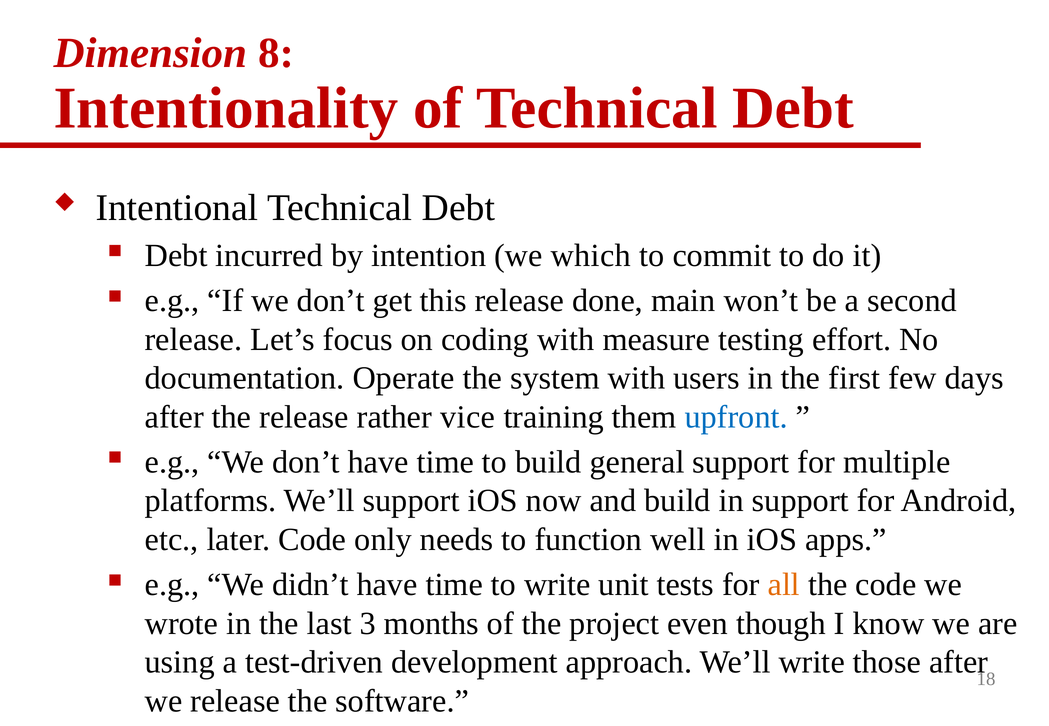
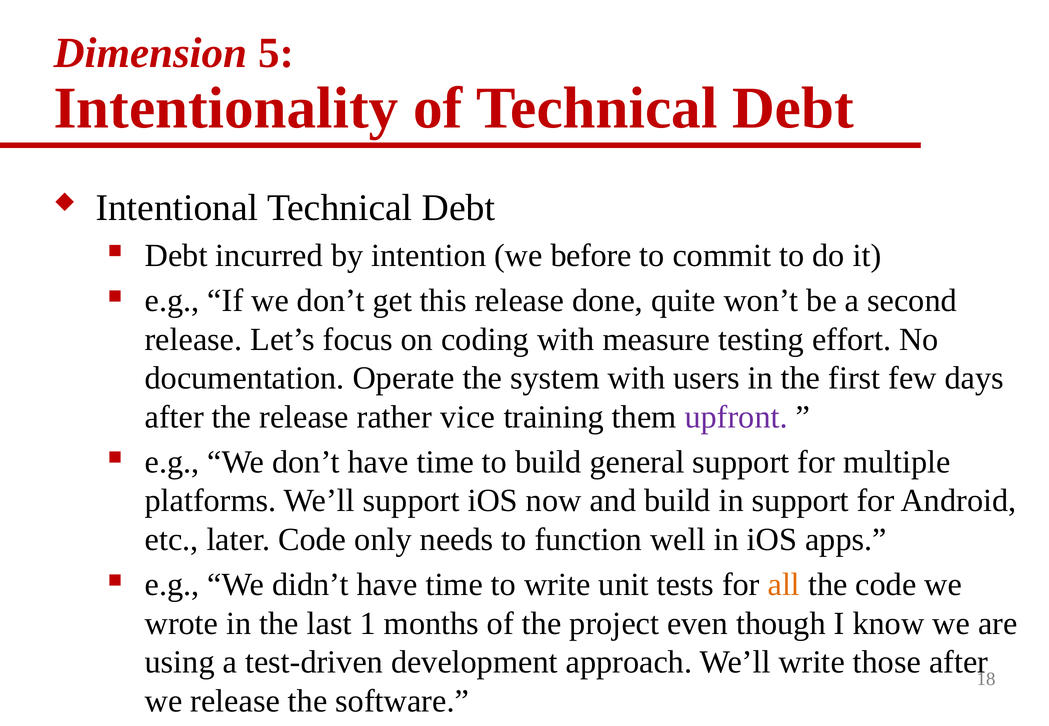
8: 8 -> 5 (276, 53)
which: which -> before (591, 256)
main: main -> quite (683, 301)
upfront colour: blue -> purple (736, 417)
3: 3 -> 1 (368, 624)
